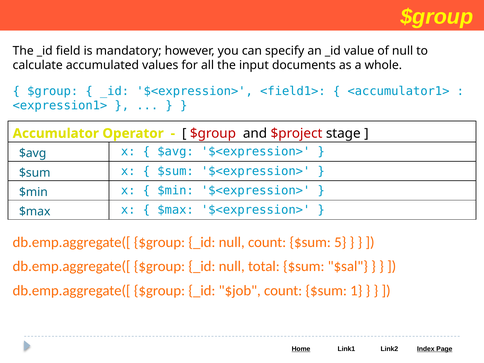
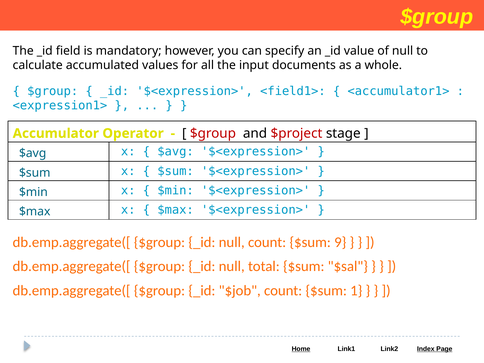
5: 5 -> 9 (340, 242)
